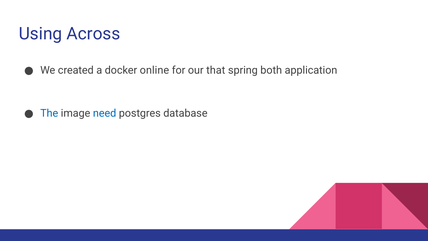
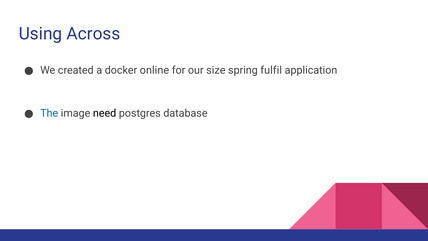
that: that -> size (216, 70)
both: both -> fulfil (271, 70)
need colour: blue -> black (105, 113)
